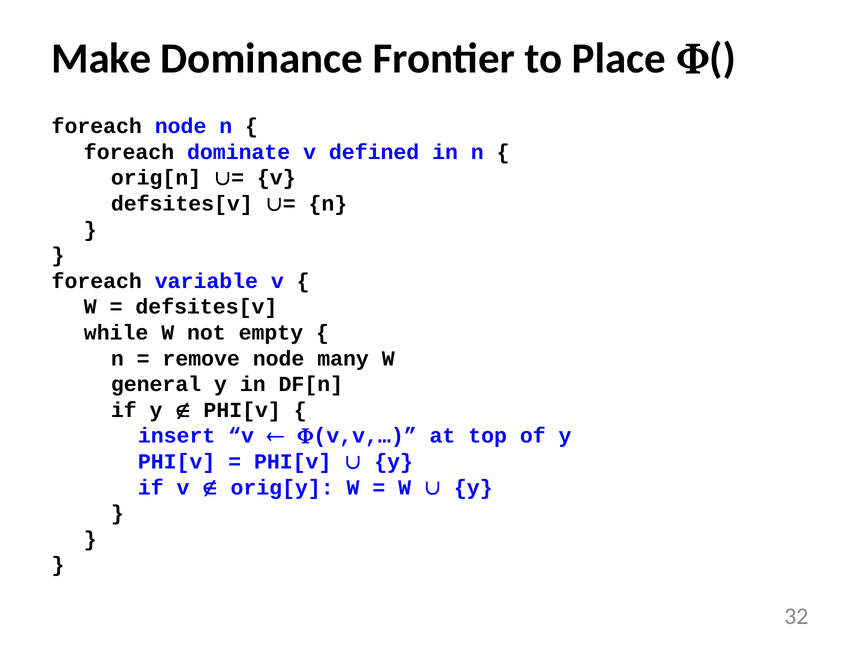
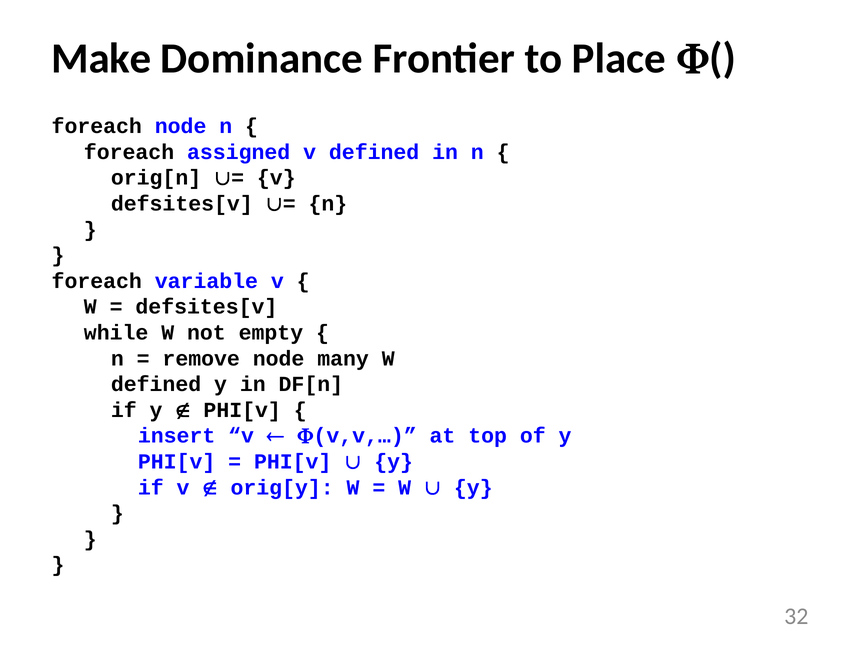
dominate: dominate -> assigned (239, 152)
general: general -> defined (156, 384)
